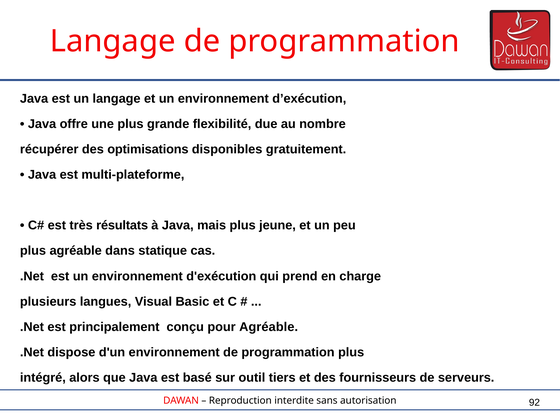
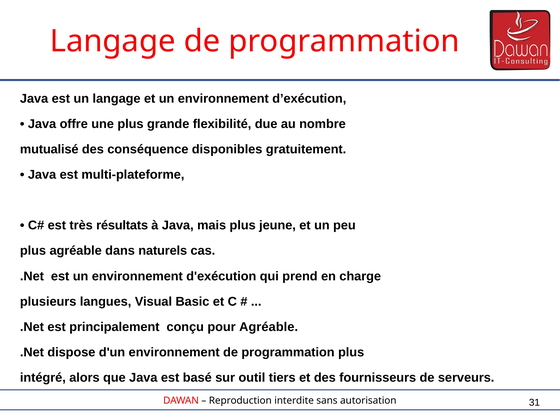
récupérer: récupérer -> mutualisé (49, 149)
optimisations: optimisations -> conséquence (148, 149)
statique: statique -> naturels (163, 251)
92: 92 -> 31 (534, 403)
